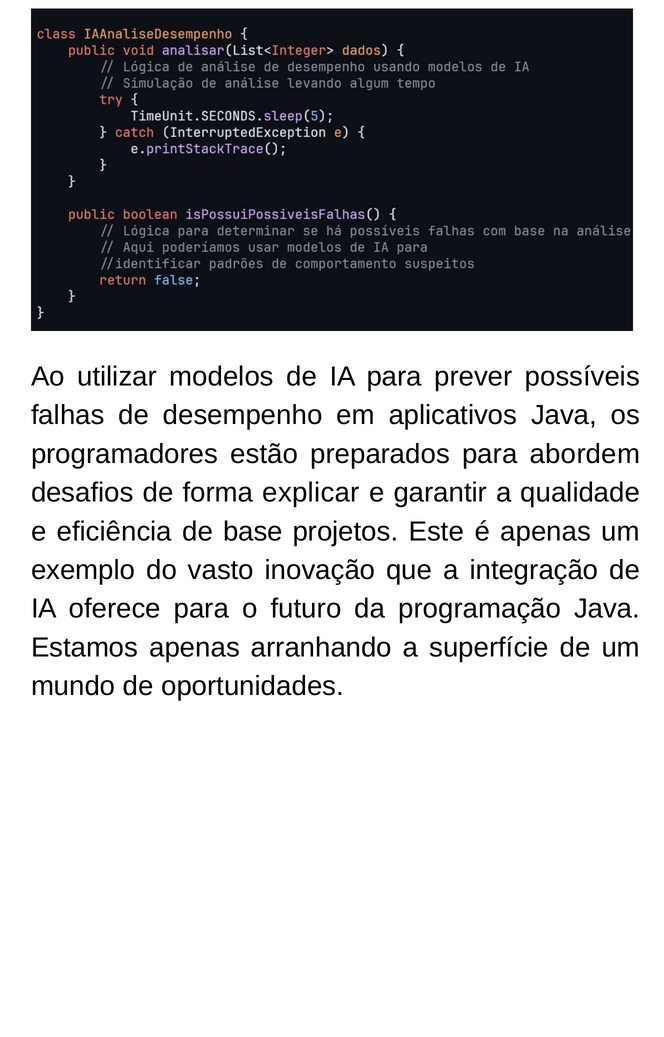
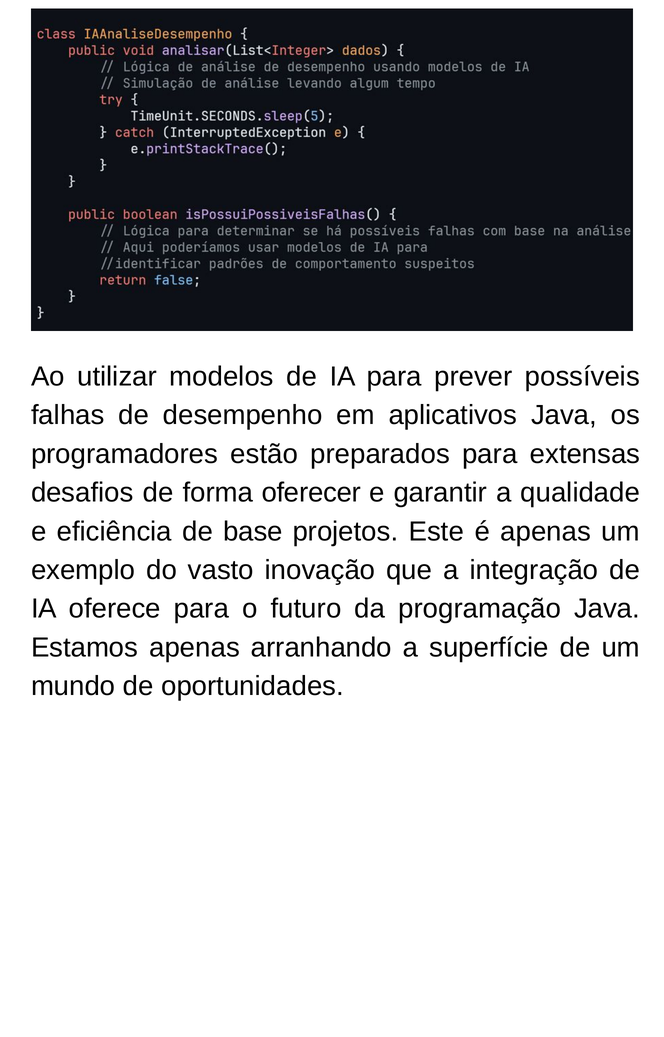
abordem: abordem -> extensas (585, 454)
explicar: explicar -> oferecer (311, 493)
